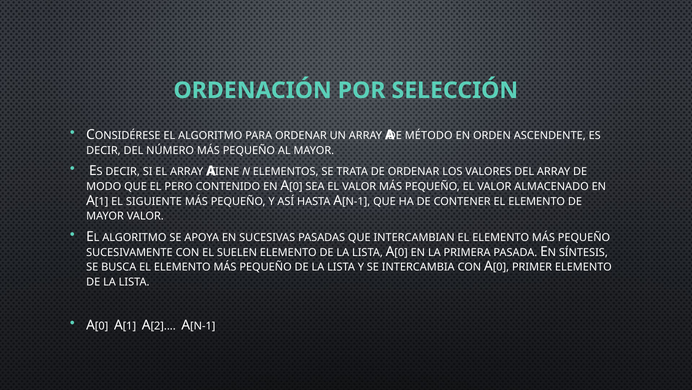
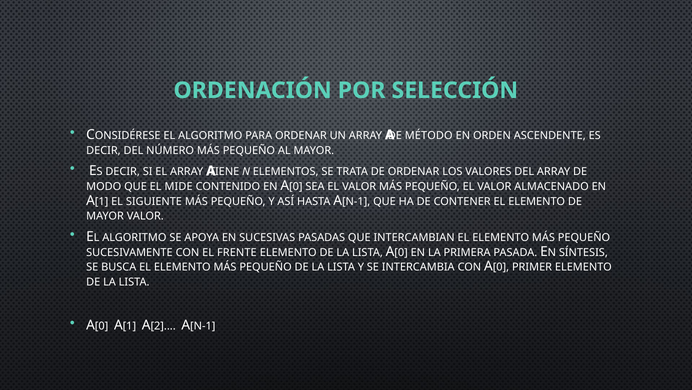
PERO: PERO -> MIDE (179, 186)
SUELEN: SUELEN -> FRENTE (237, 252)
